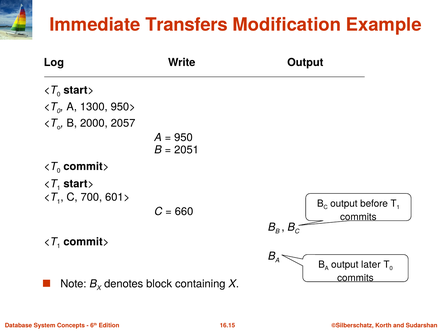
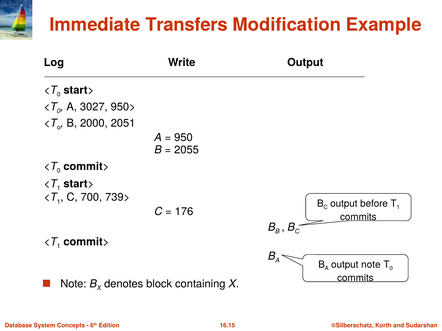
1300: 1300 -> 3027 (94, 107)
2057: 2057 -> 2051 (123, 123)
2051: 2051 -> 2055 (187, 150)
601>: 601> -> 739> (118, 198)
660: 660 -> 176 (184, 212)
output later: later -> note (371, 265)
